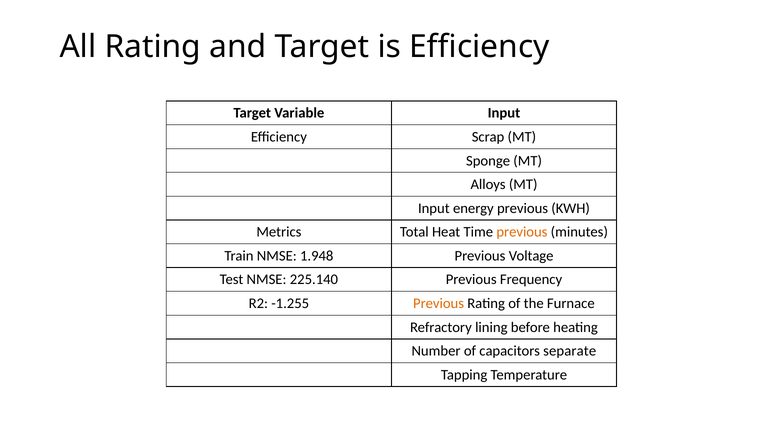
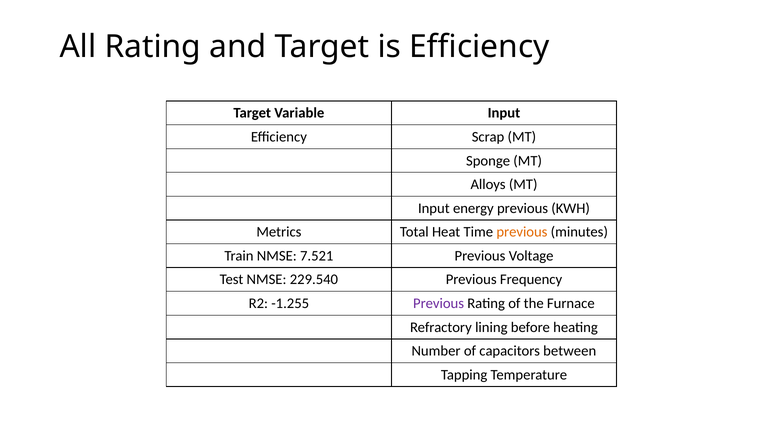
1.948: 1.948 -> 7.521 (317, 256)
225.140: 225.140 -> 229.540 (314, 280)
Previous colour: orange -> purple (439, 304)
separate: separate -> between (570, 351)
